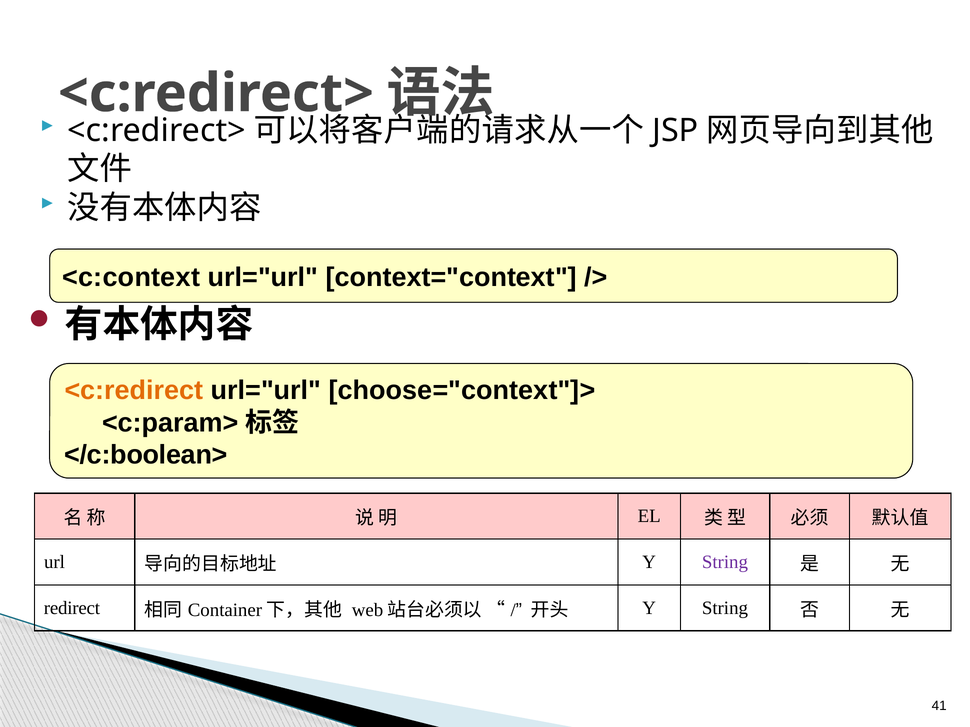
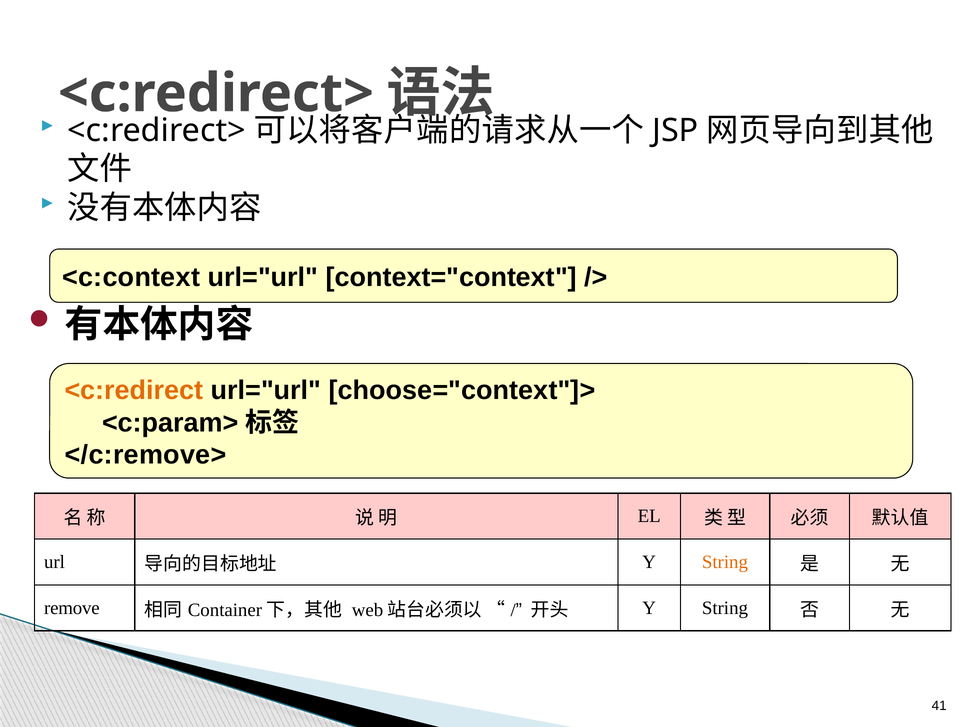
</c:boolean>: </c:boolean> -> </c:remove> (146, 455)
String colour: purple -> orange (725, 562)
redirect: redirect -> remove (72, 608)
